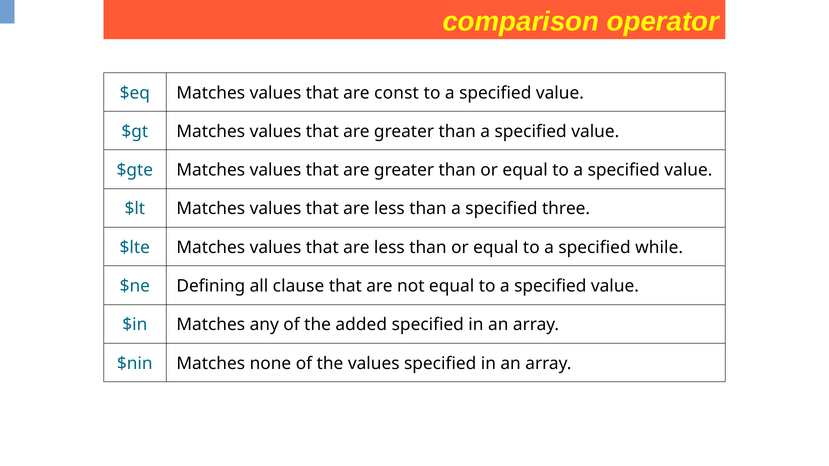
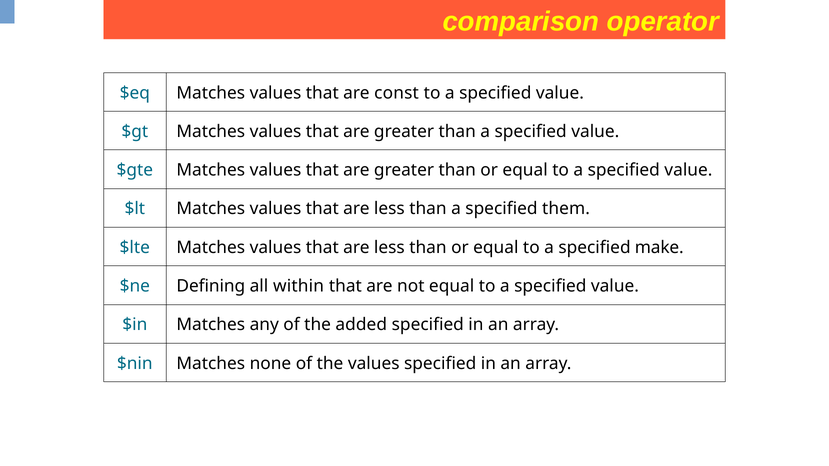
three: three -> them (566, 209)
while: while -> make (659, 248)
clause: clause -> within (298, 286)
